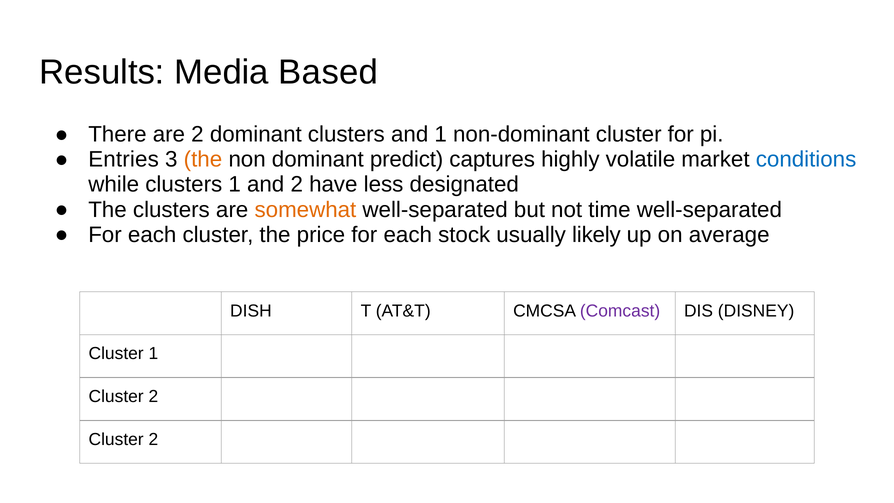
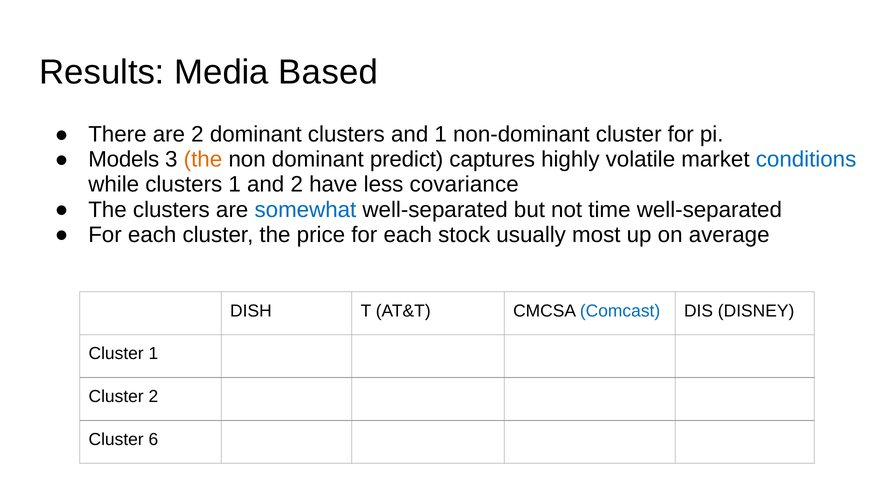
Entries: Entries -> Models (124, 160)
designated: designated -> covariance (464, 185)
somewhat colour: orange -> blue (305, 210)
likely: likely -> most (596, 235)
Comcast colour: purple -> blue (620, 311)
2: 2 -> 6 (153, 439)
